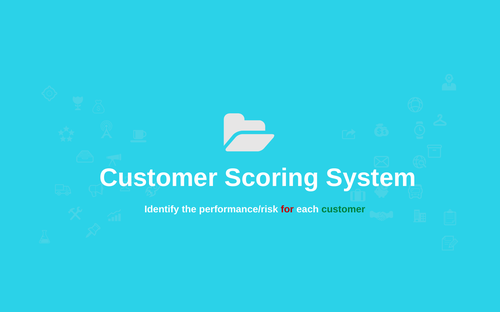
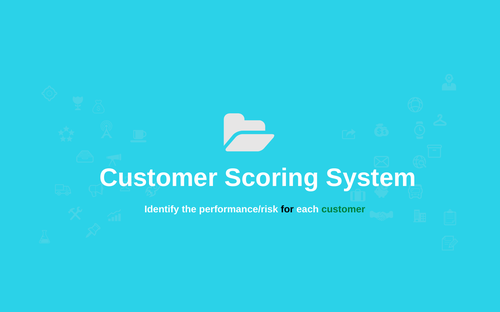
for colour: red -> black (287, 210)
